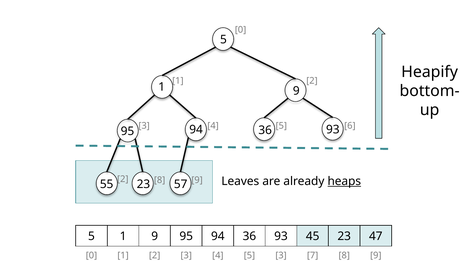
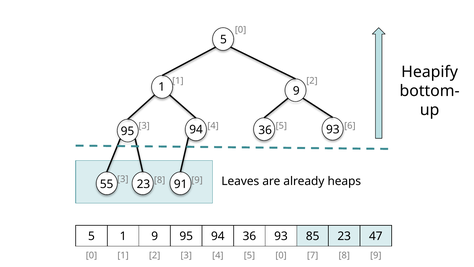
2: 2 -> 3 (123, 179)
heaps underline: present -> none (344, 181)
57: 57 -> 91 (181, 184)
45: 45 -> 85 (313, 236)
5 3: 3 -> 0 (281, 255)
